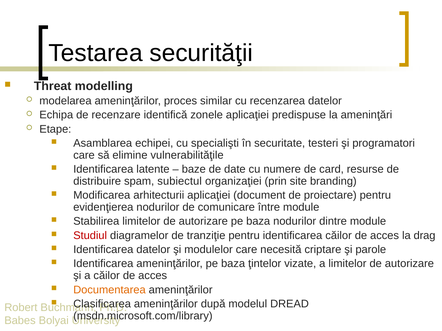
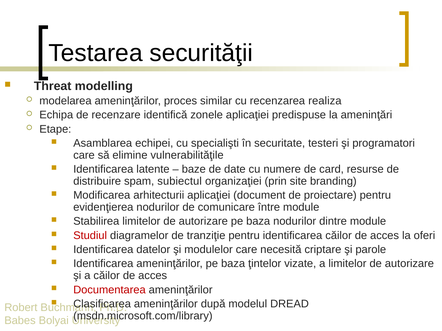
recenzarea datelor: datelor -> realiza (325, 101)
drag: drag -> oferi (424, 236)
Documentarea colour: orange -> red (109, 290)
